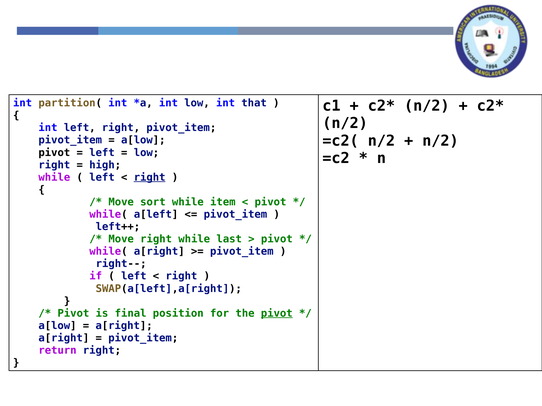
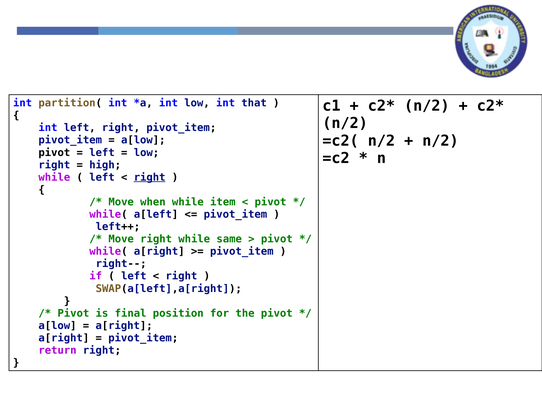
sort: sort -> when (153, 202)
last: last -> same (229, 239)
pivot underline: present -> none (277, 314)
